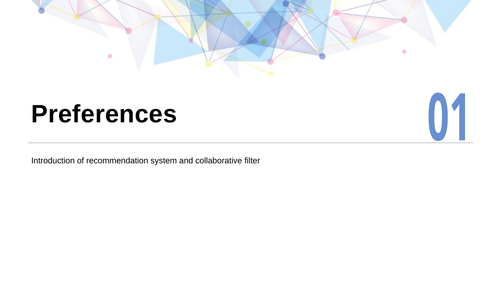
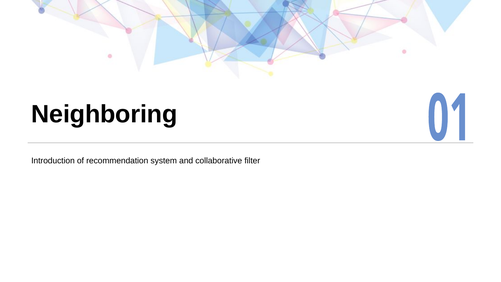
Preferences: Preferences -> Neighboring (104, 114)
